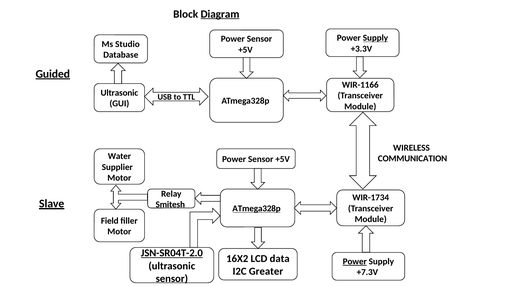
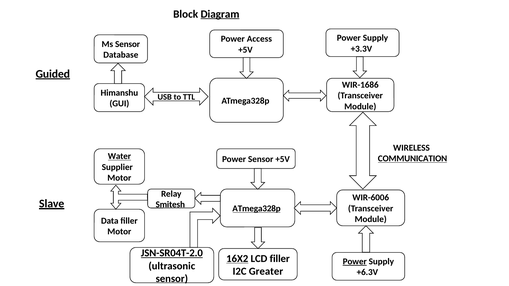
Supply underline: present -> none (375, 38)
Sensor: Sensor -> Access (259, 39)
Ms Studio: Studio -> Sensor (128, 44)
WIR-1166: WIR-1166 -> WIR-1686 (360, 85)
Ultrasonic: Ultrasonic -> Himanshu (119, 93)
Water underline: none -> present (119, 156)
COMMUNICATION underline: none -> present (413, 159)
WIR-1734: WIR-1734 -> WIR-6006 (371, 198)
Field: Field -> Data (110, 221)
16X2 underline: none -> present (237, 259)
LCD data: data -> filler (280, 259)
+7.3V: +7.3V -> +6.3V (367, 273)
